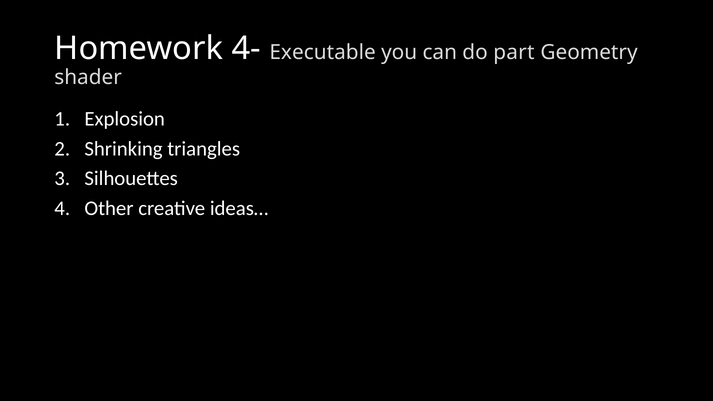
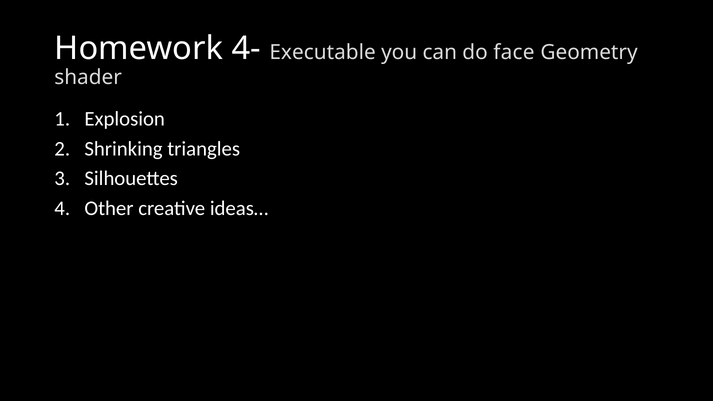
part: part -> face (514, 53)
